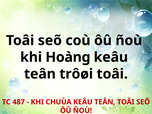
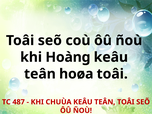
trôøi: trôøi -> hoøa (76, 74)
